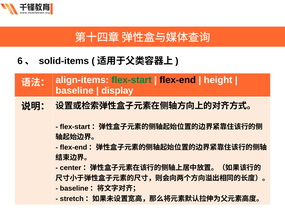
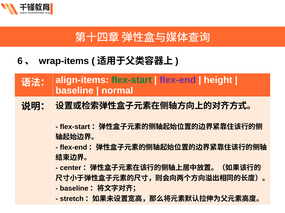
solid-items: solid-items -> wrap-items (64, 61)
flex-end colour: black -> purple (178, 80)
display: display -> normal (117, 91)
